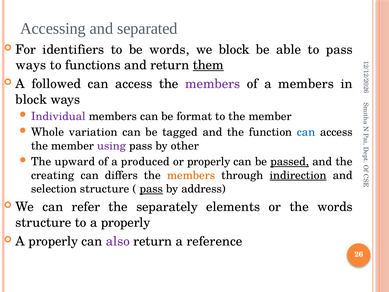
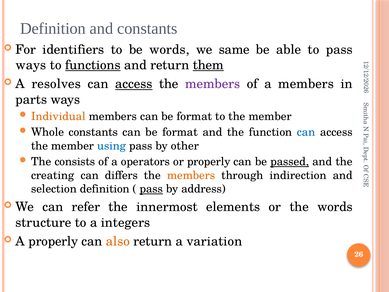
Accessing: Accessing -> Definition (53, 28)
and separated: separated -> constants (147, 28)
we block: block -> same (234, 50)
functions underline: none -> present (93, 65)
followed: followed -> resolves (56, 84)
access underline: none -> present (134, 84)
block: block -> parts (31, 99)
Individual colour: purple -> orange (58, 116)
Whole variation: variation -> constants (93, 132)
tagged: tagged -> format (180, 132)
using colour: purple -> blue (112, 146)
upward: upward -> consists (75, 162)
produced: produced -> operators (145, 162)
indirection underline: present -> none (298, 175)
selection structure: structure -> definition (105, 189)
separately: separately -> innermost (167, 207)
to a properly: properly -> integers (125, 222)
also colour: purple -> orange (118, 241)
reference: reference -> variation (214, 241)
